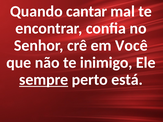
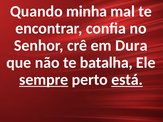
cantar: cantar -> minha (87, 11)
Você: Você -> Dura (131, 46)
inimigo: inimigo -> batalha (106, 63)
está underline: none -> present (127, 80)
